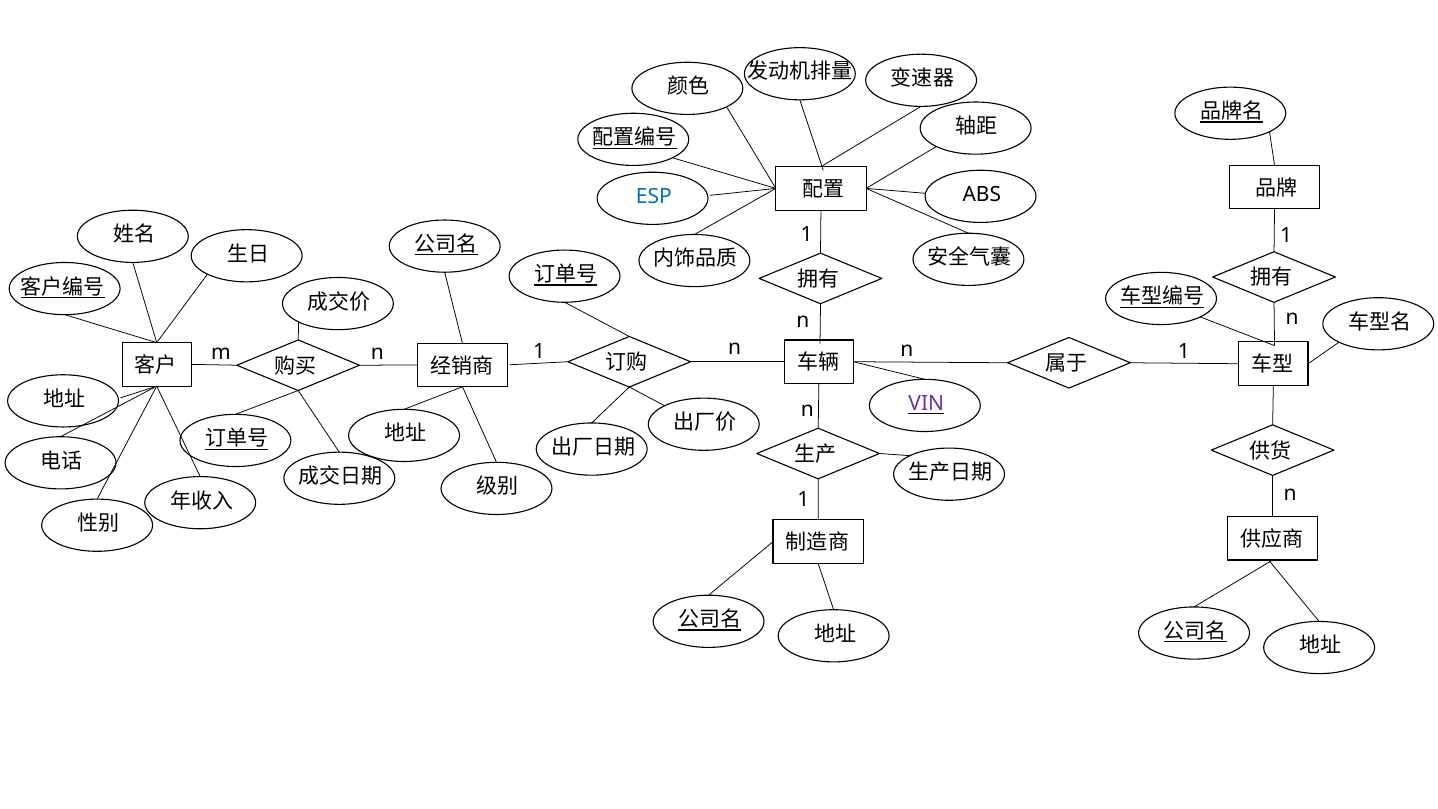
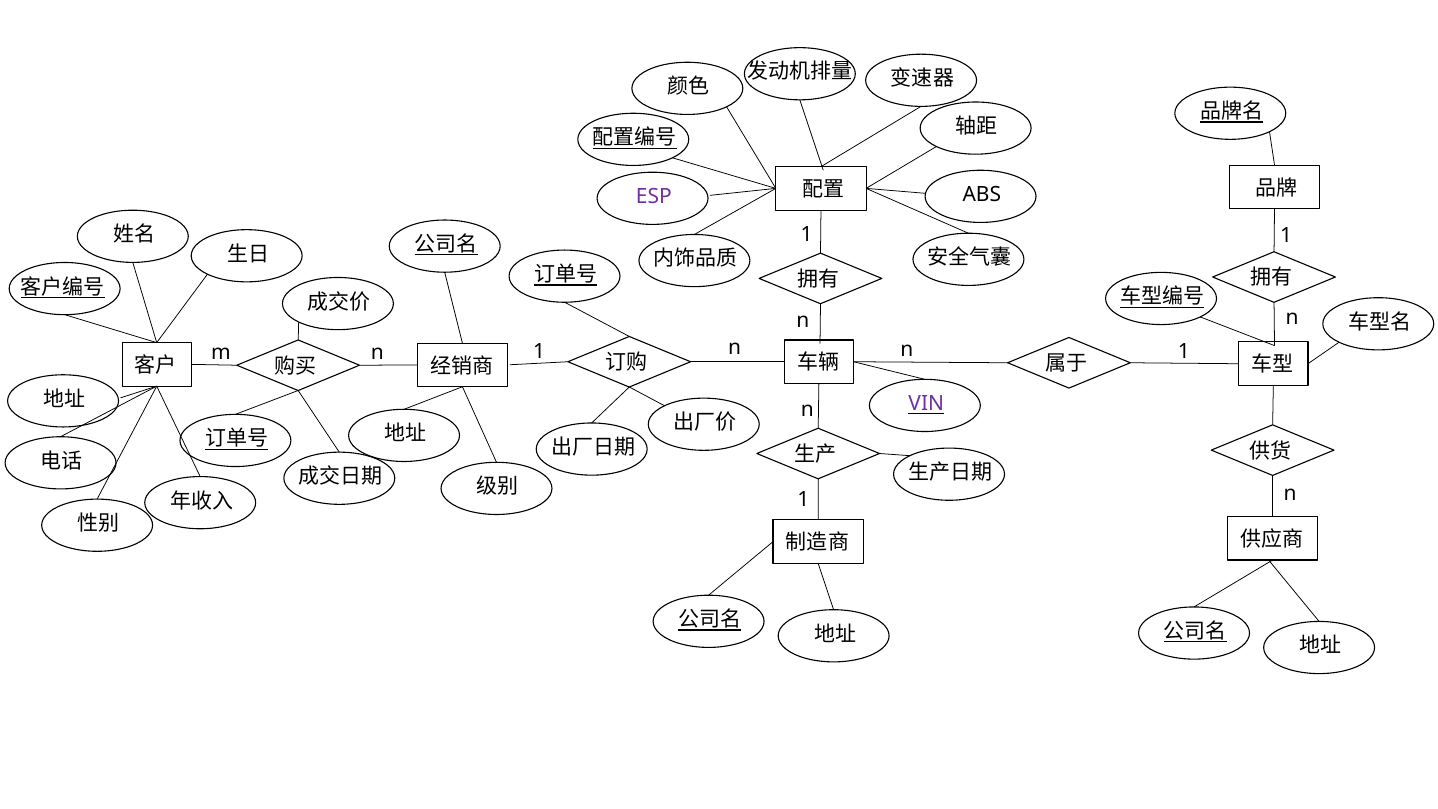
ESP colour: blue -> purple (654, 197)
